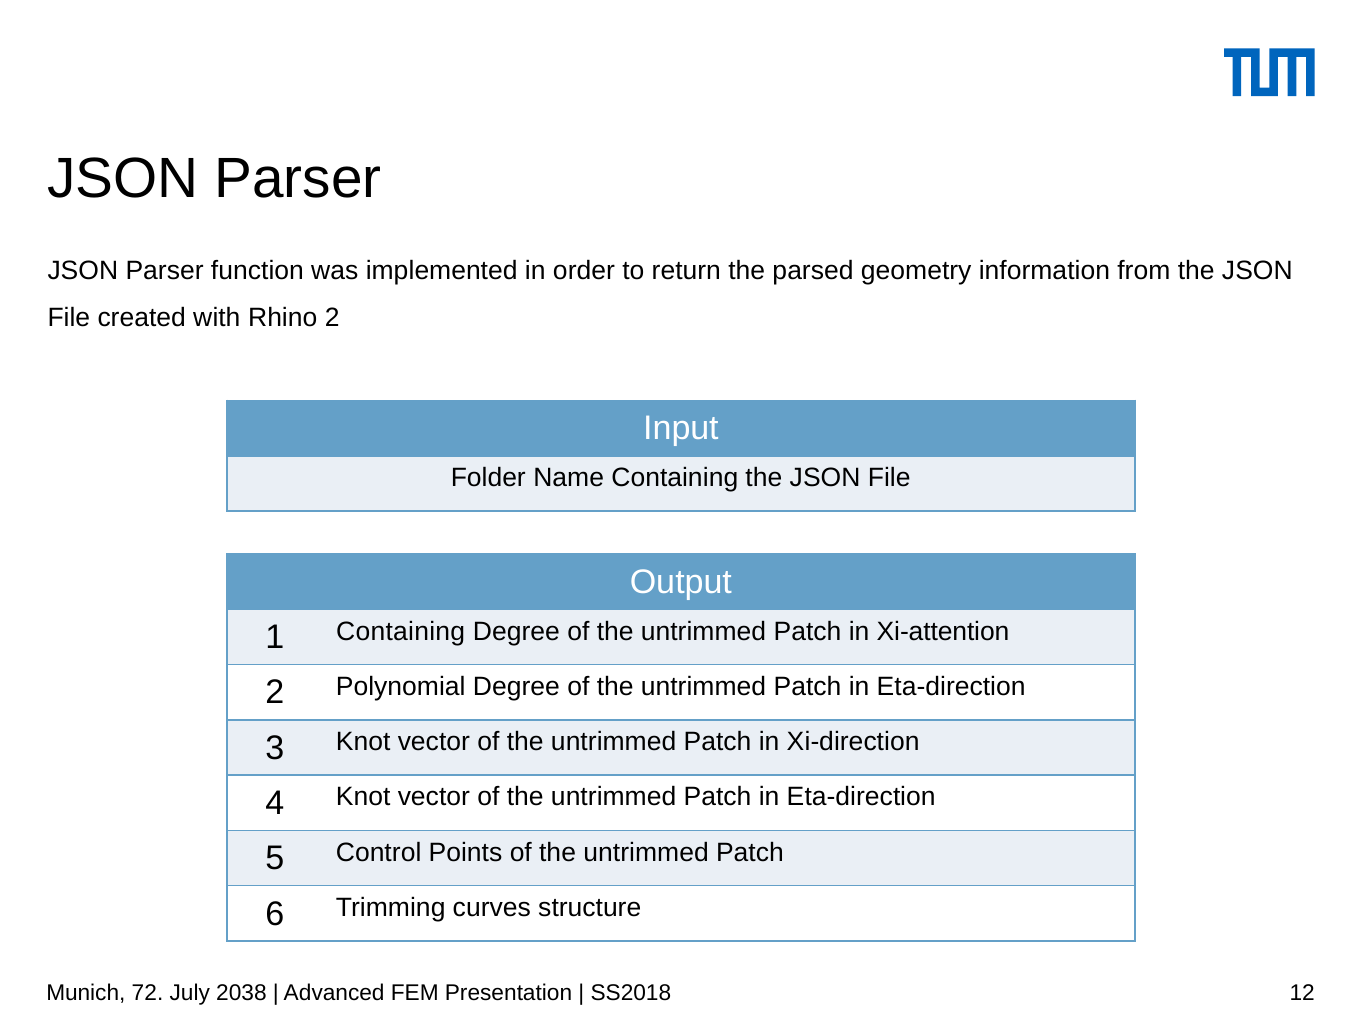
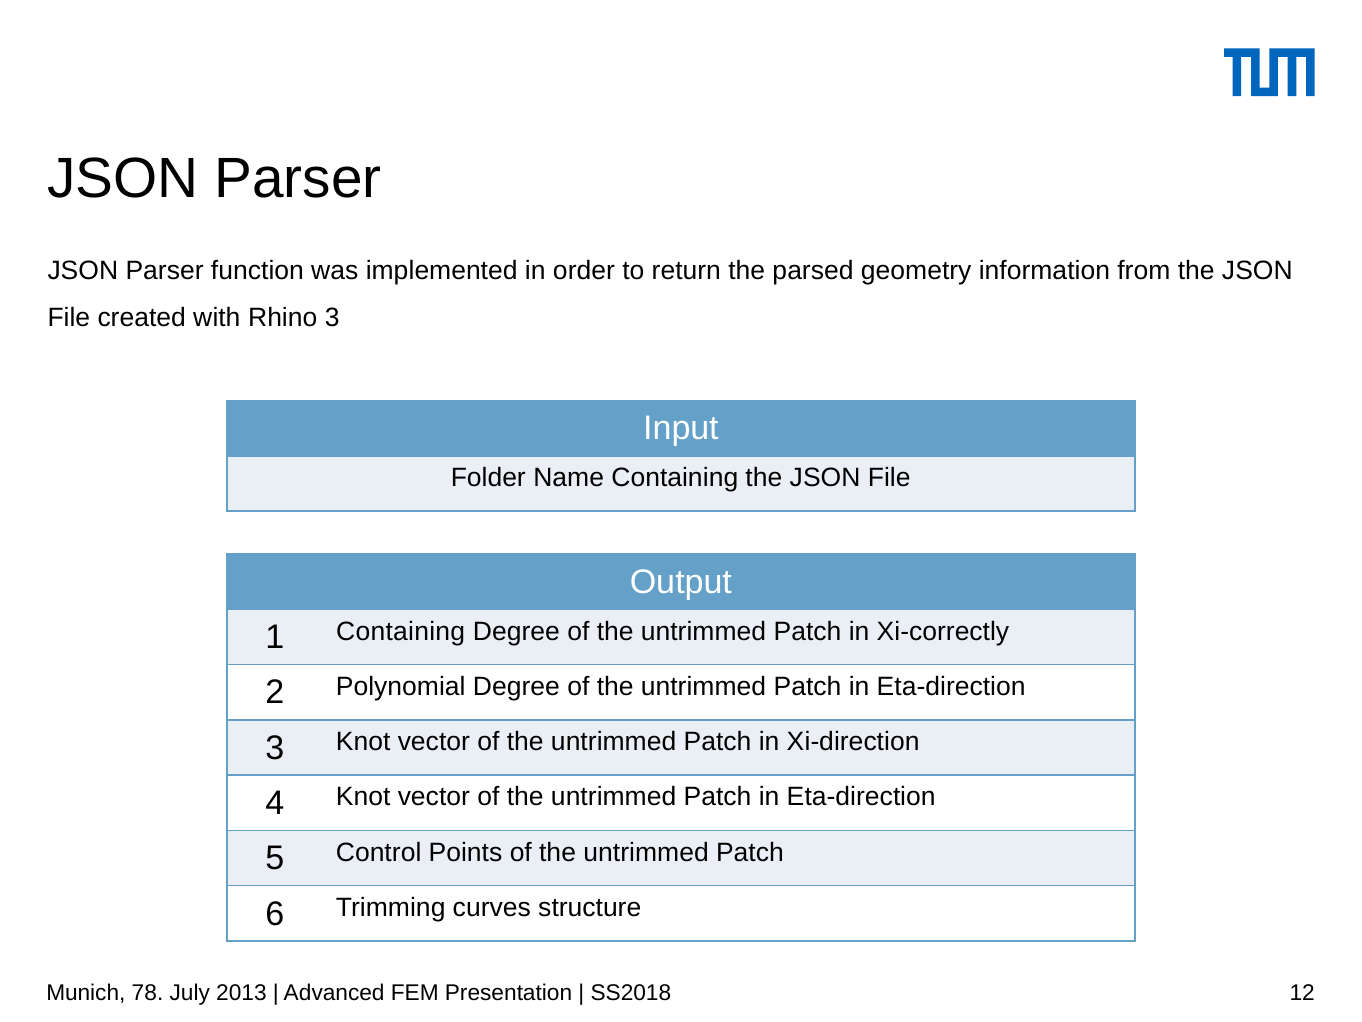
Rhino 2: 2 -> 3 (332, 318)
Xi-attention: Xi-attention -> Xi-correctly (943, 631)
72: 72 -> 78 (147, 993)
2038: 2038 -> 2013 (241, 993)
